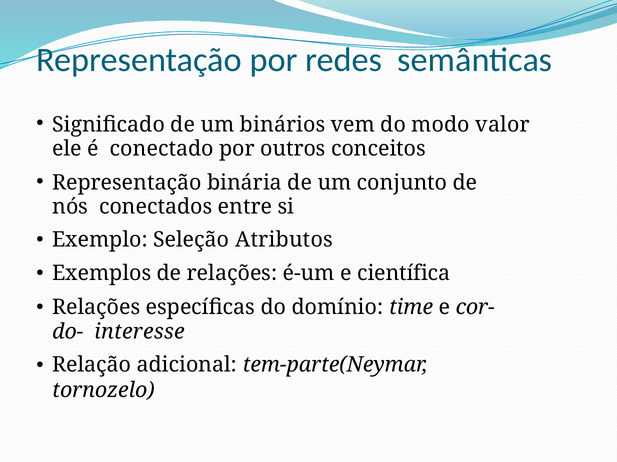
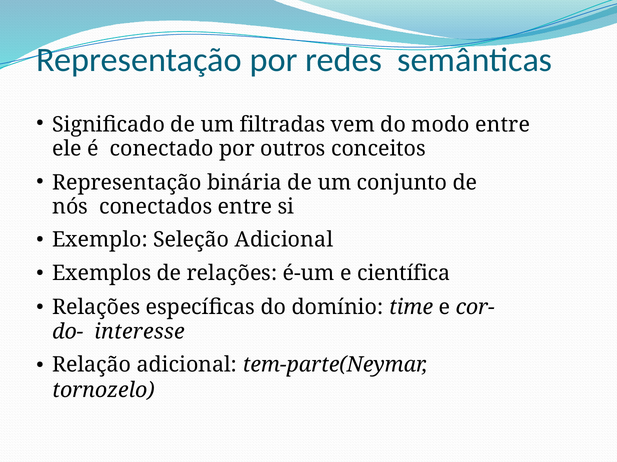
binários: binários -> filtradas (283, 125)
modo valor: valor -> entre (503, 125)
Seleção Atributos: Atributos -> Adicional (284, 240)
